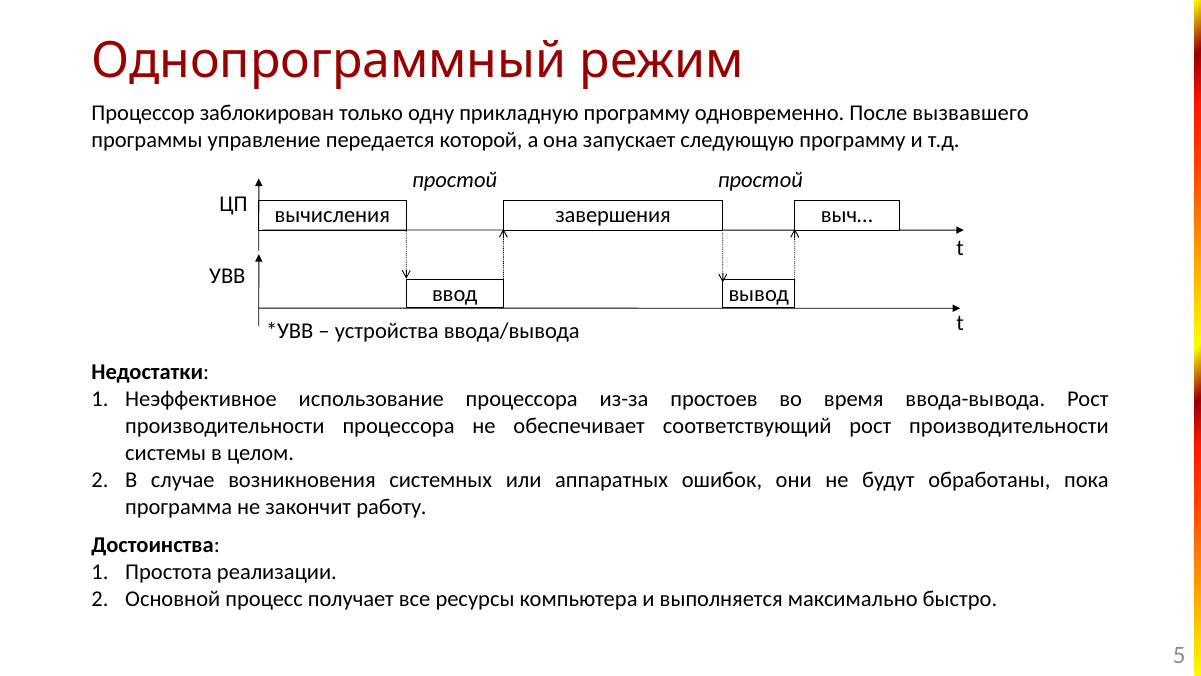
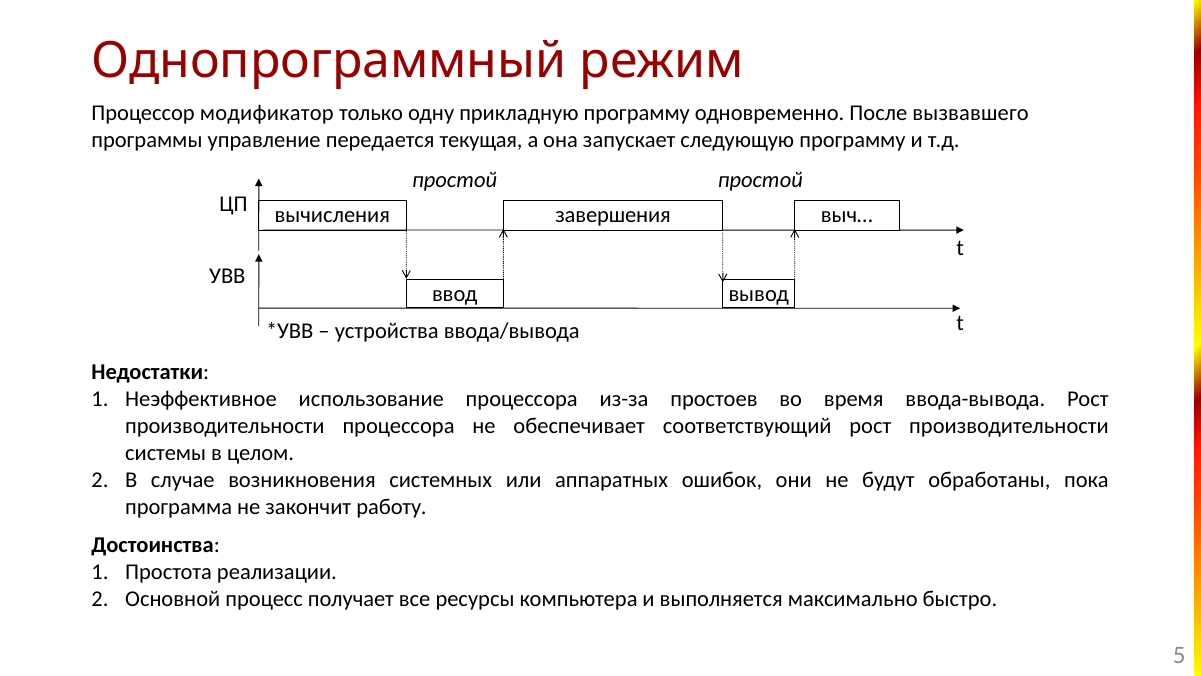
заблокирован: заблокирован -> модификатор (267, 113)
которой: которой -> текущая (481, 140)
